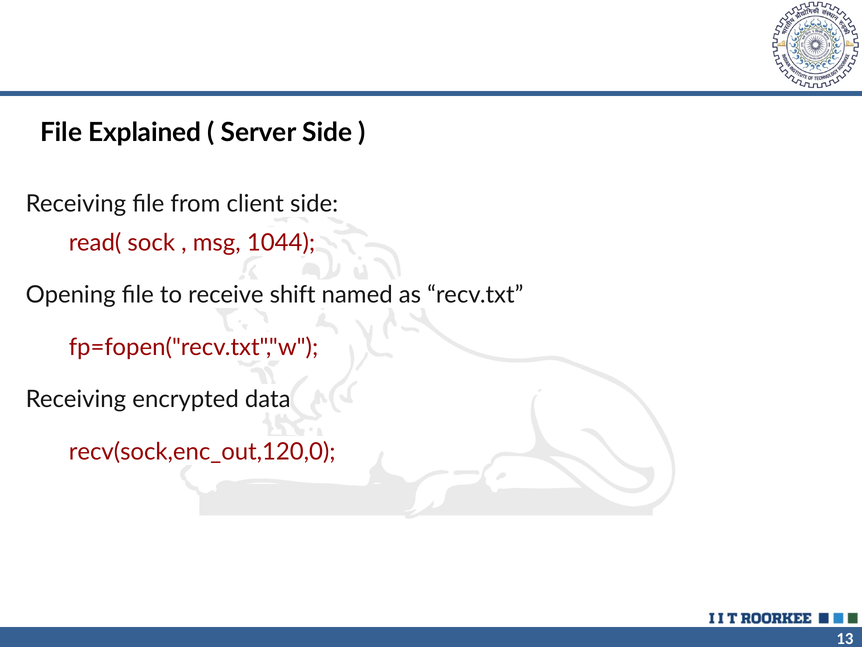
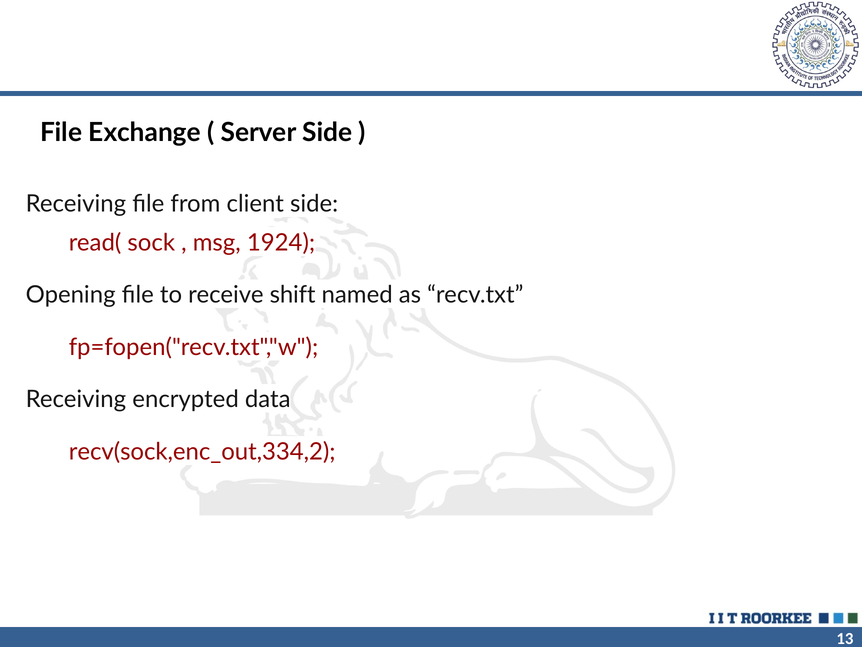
Explained: Explained -> Exchange (145, 133)
1044: 1044 -> 1924 (281, 243)
recv(sock,enc_out,120,0: recv(sock,enc_out,120,0 -> recv(sock,enc_out,334,2 (202, 451)
